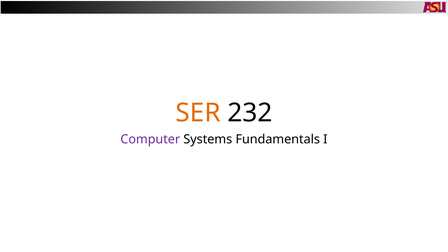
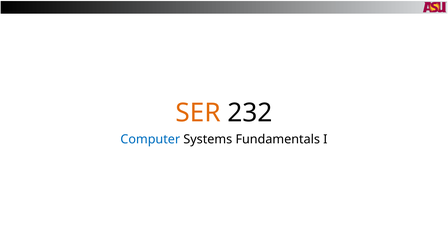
Computer colour: purple -> blue (150, 139)
